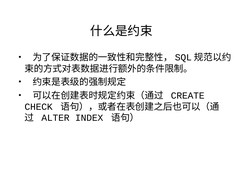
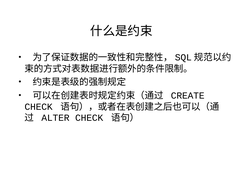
ALTER INDEX: INDEX -> CHECK (89, 118)
